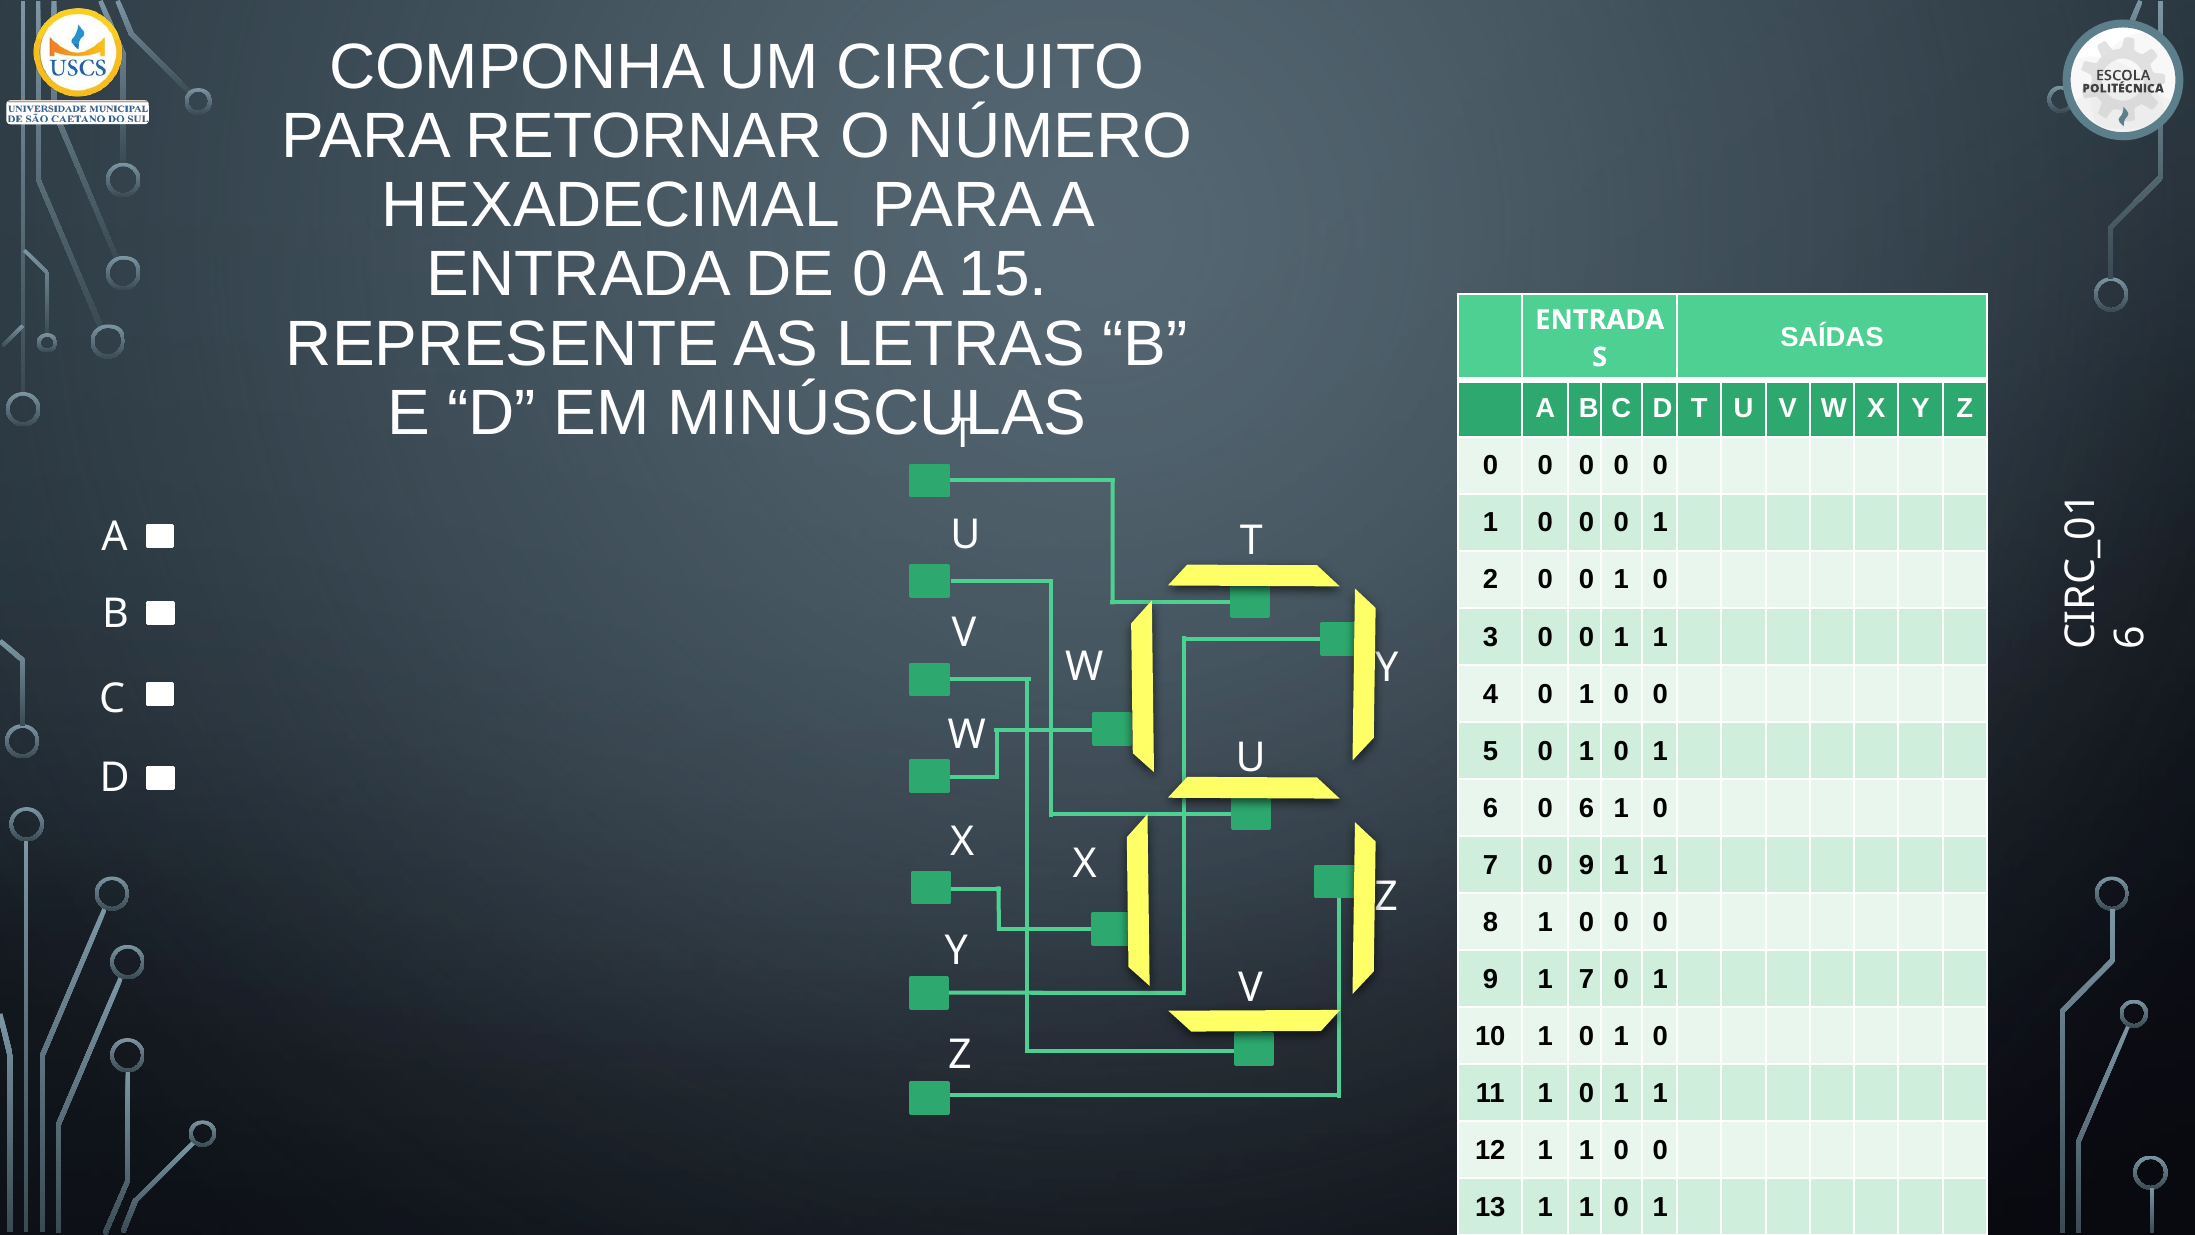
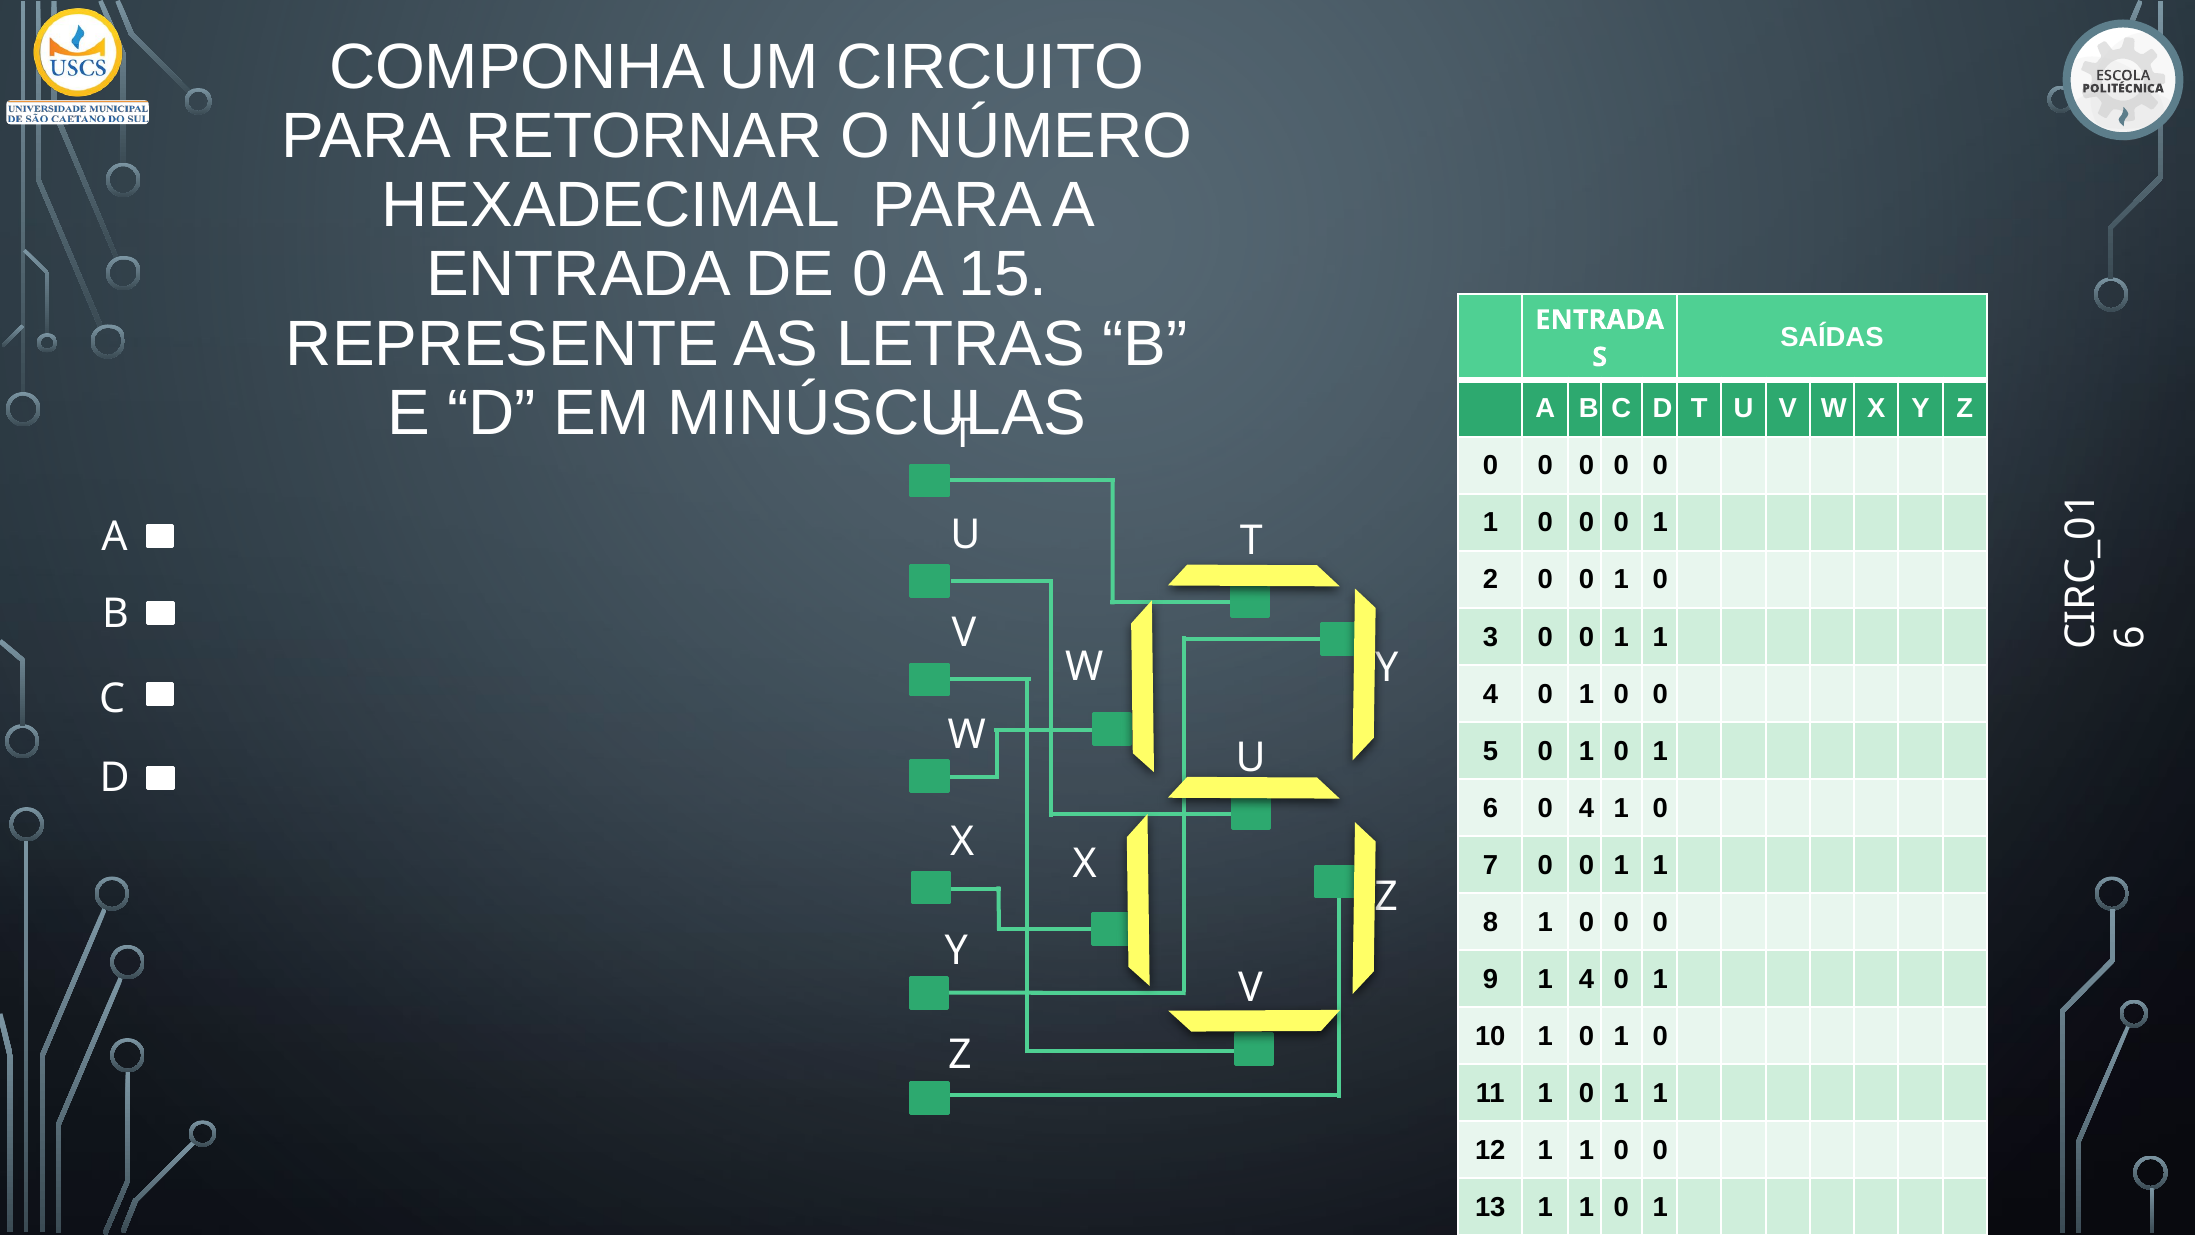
0 6: 6 -> 4 (1587, 808)
7 0 9: 9 -> 0 (1587, 865)
9 1 7: 7 -> 4 (1587, 979)
